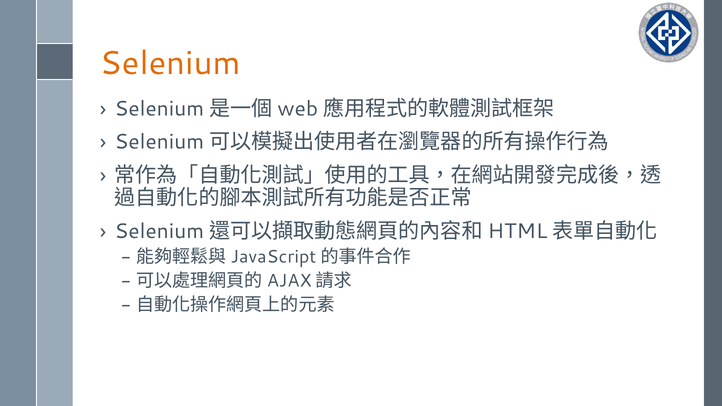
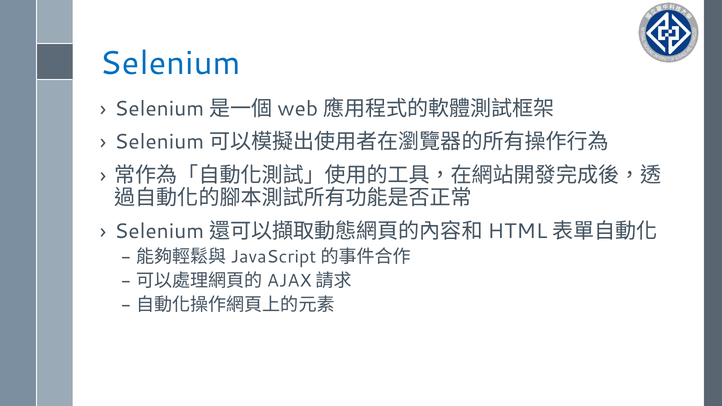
Selenium colour: orange -> blue (170, 63)
